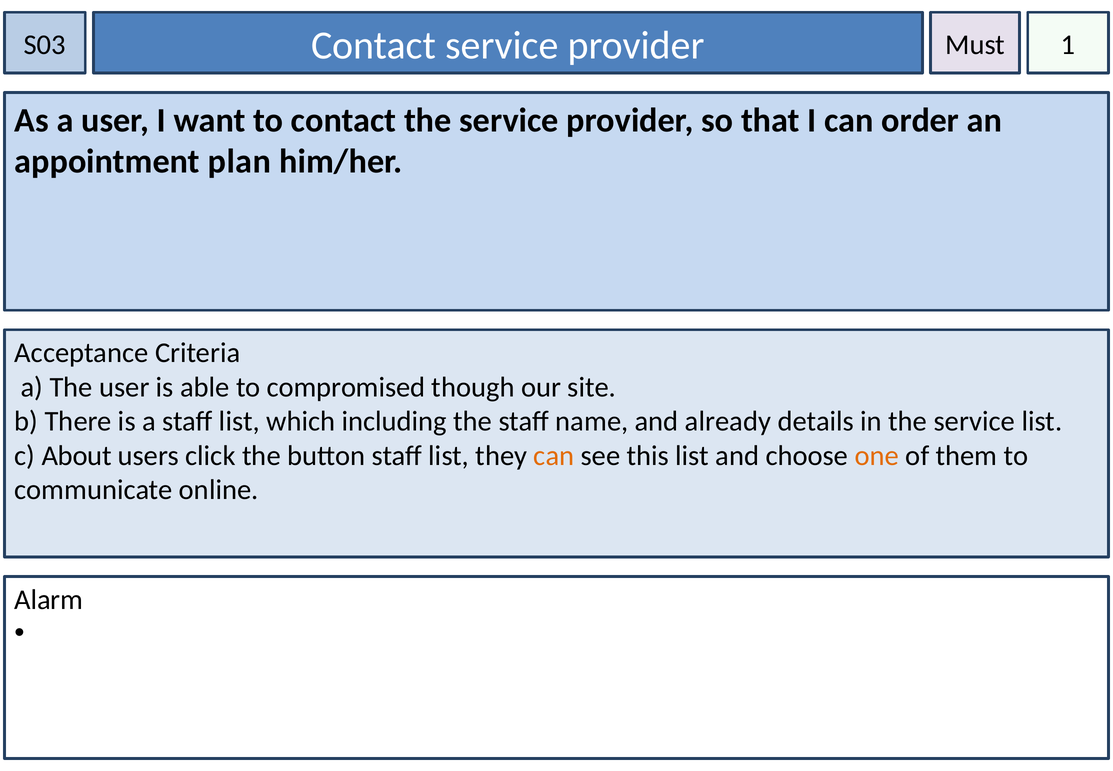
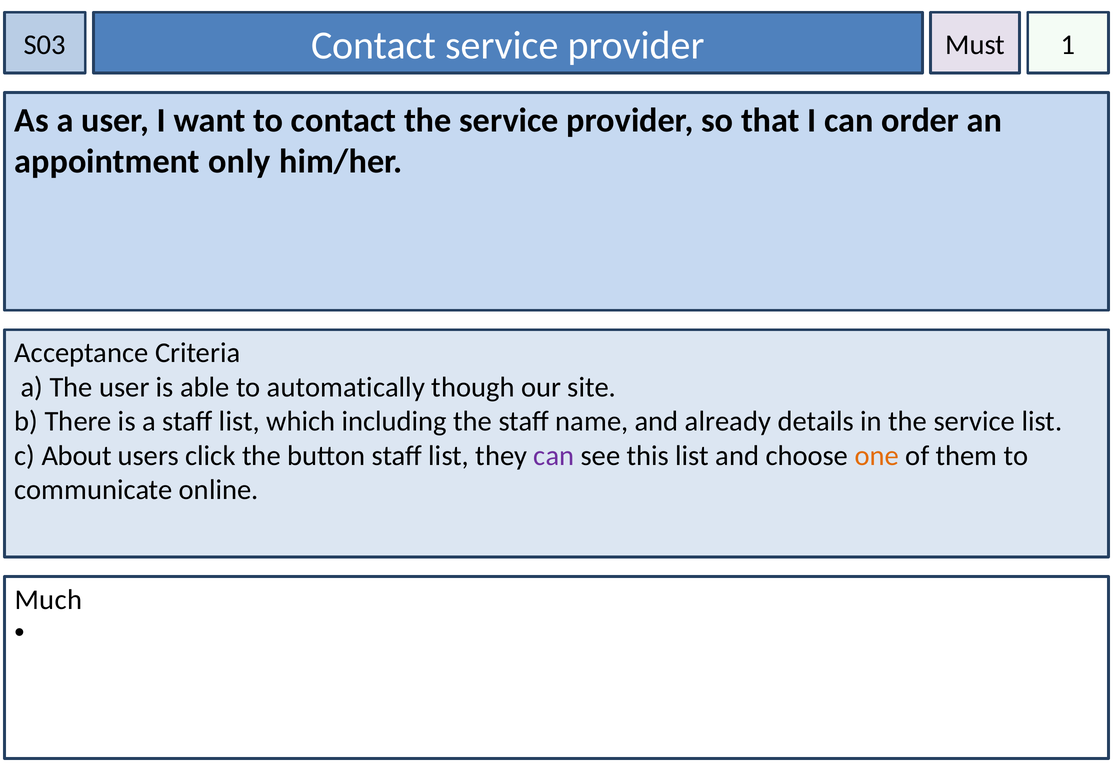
plan: plan -> only (239, 162)
compromised: compromised -> automatically (346, 387)
can colour: orange -> purple (554, 455)
Alarm: Alarm -> Much (48, 599)
